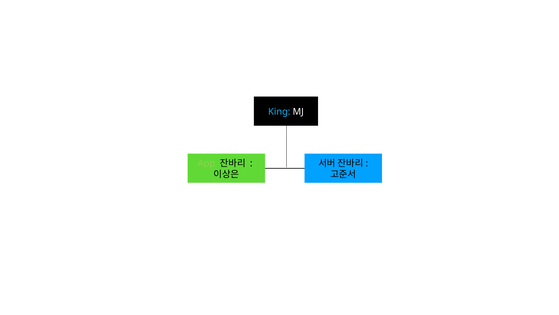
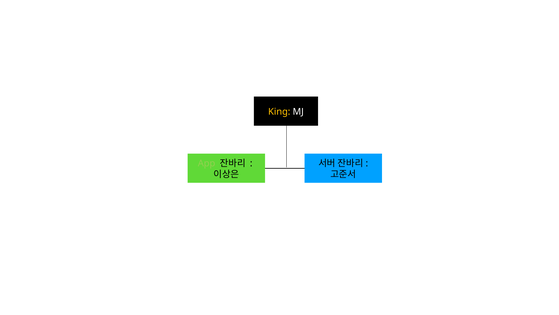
King colour: light blue -> yellow (279, 112)
